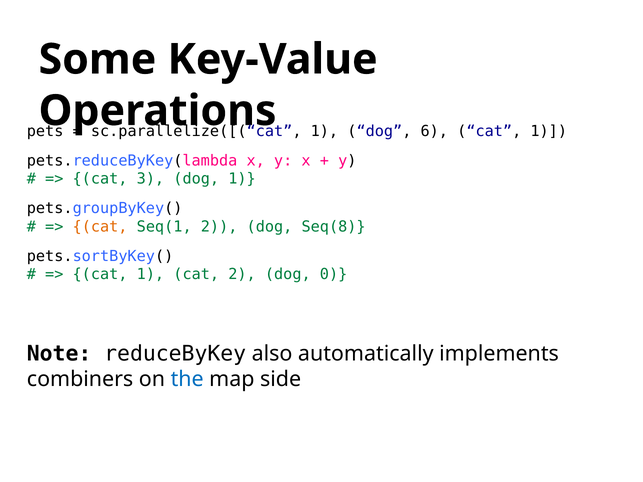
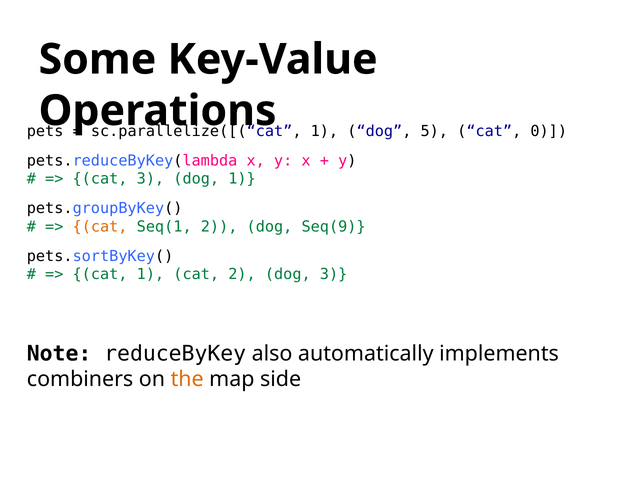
6: 6 -> 5 (434, 131)
1: 1 -> 0 (549, 131)
Seq(8: Seq(8 -> Seq(9 (334, 227)
dog 0: 0 -> 3 (334, 274)
the colour: blue -> orange (187, 379)
